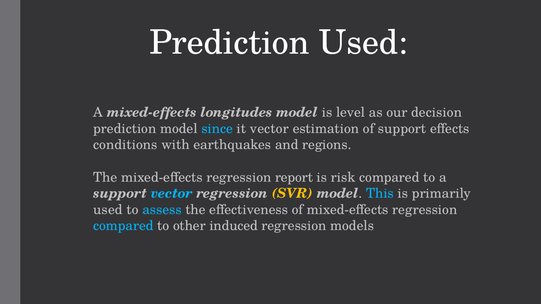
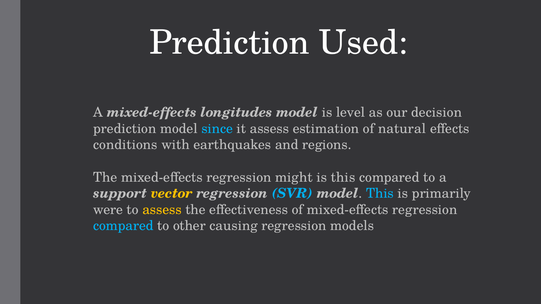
it vector: vector -> assess (269, 129)
of support: support -> natural (402, 129)
report: report -> might (294, 177)
is risk: risk -> this (343, 177)
vector colour: light blue -> yellow (172, 194)
SVR colour: yellow -> light blue (292, 194)
used: used -> were (108, 210)
assess colour: light blue -> yellow (162, 210)
induced: induced -> causing (234, 226)
